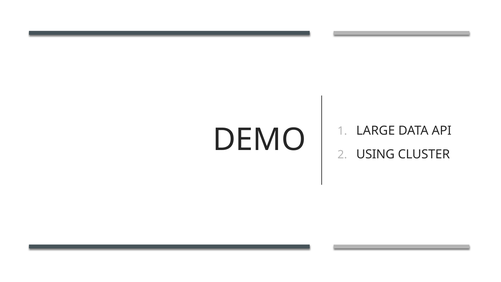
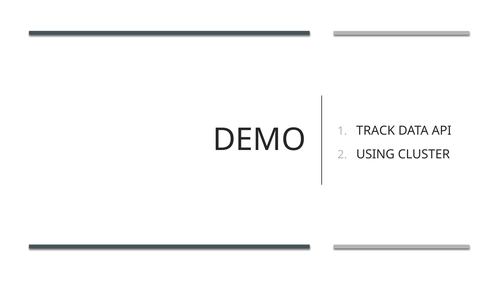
LARGE: LARGE -> TRACK (376, 131)
